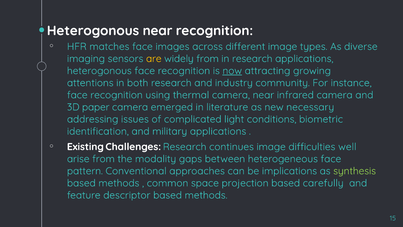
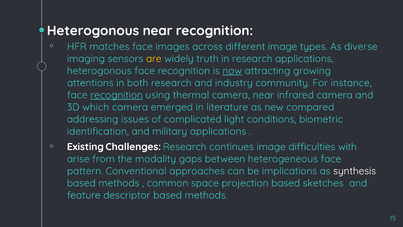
widely from: from -> truth (207, 59)
recognition underline: none -> present (117, 95)
paper: paper -> which (96, 107)
necessary: necessary -> compared (310, 107)
well: well -> with (347, 147)
synthesis colour: light green -> white (355, 171)
carefully: carefully -> sketches (323, 183)
